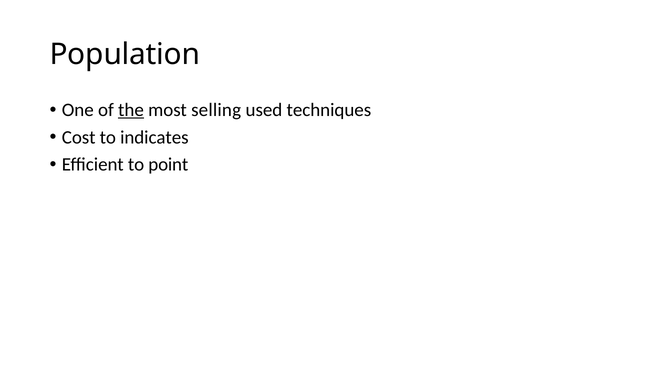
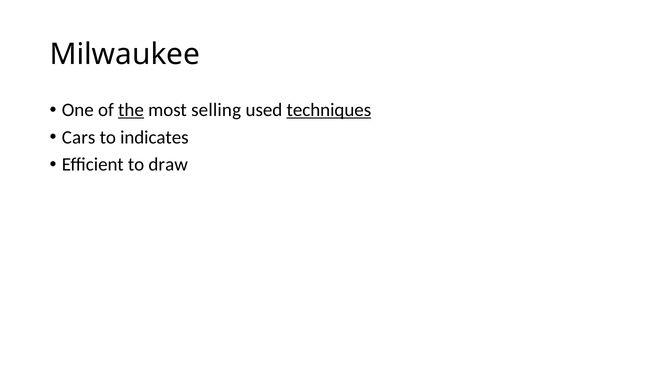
Population: Population -> Milwaukee (125, 55)
techniques underline: none -> present (329, 110)
Cost: Cost -> Cars (79, 137)
point: point -> draw (168, 165)
